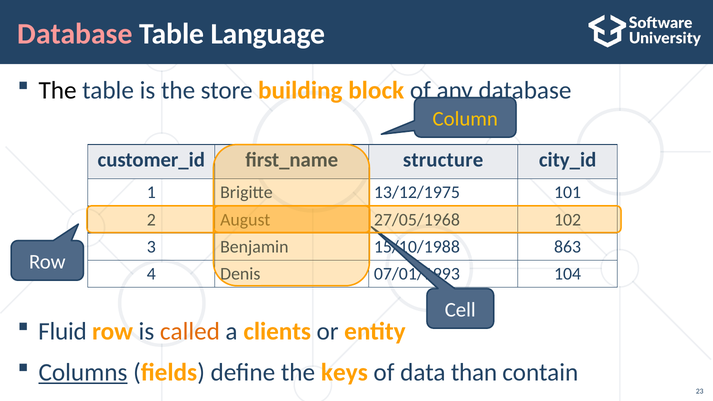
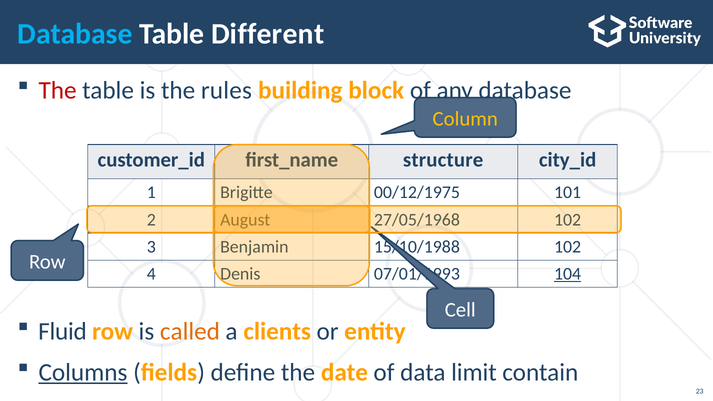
Database colour: pink -> light blue (75, 34)
Language: Language -> Different (268, 34)
The colour: black -> red (58, 90)
store: store -> rules (226, 90)
13/12/1975: 13/12/1975 -> 00/12/1975 (417, 193)
863: 863 -> 102 (568, 247)
104 underline: none -> present (568, 274)
keys: keys -> date (344, 372)
than: than -> limit (474, 372)
